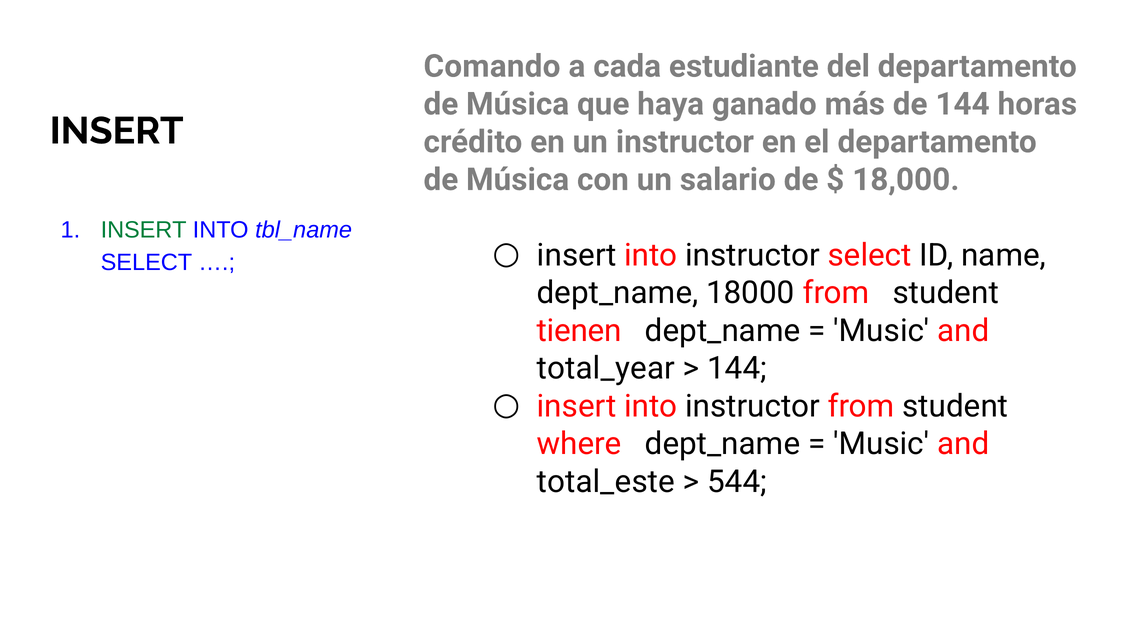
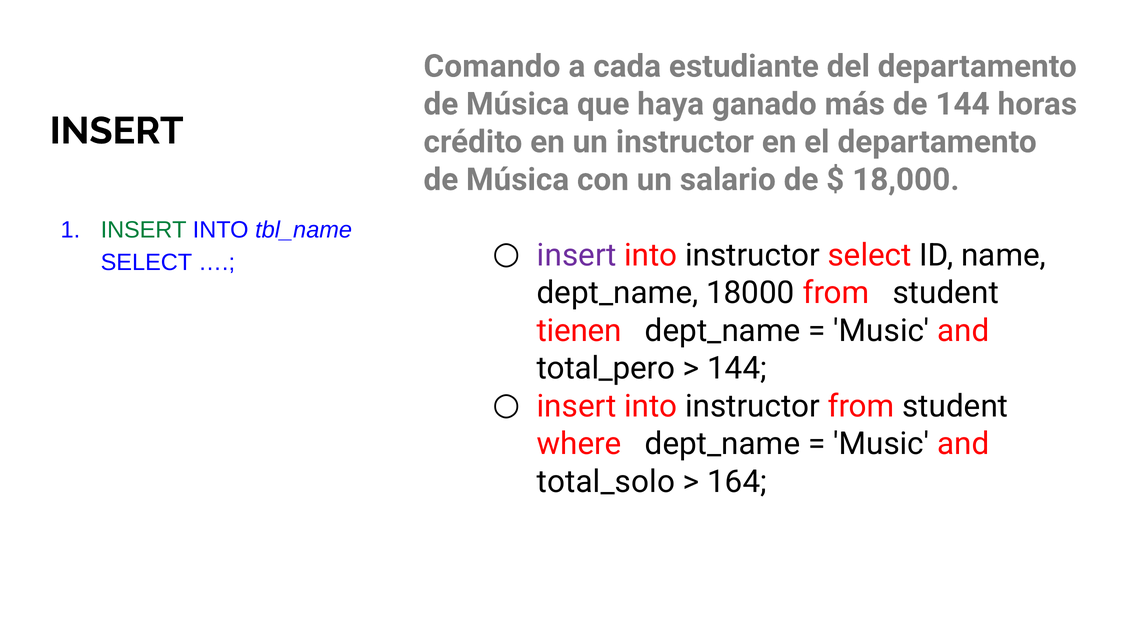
insert colour: black -> purple (577, 255)
total_year: total_year -> total_pero (606, 368)
total_este: total_este -> total_solo (606, 482)
544: 544 -> 164 (737, 482)
